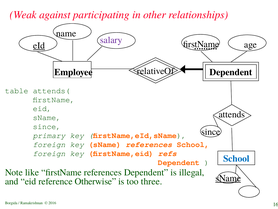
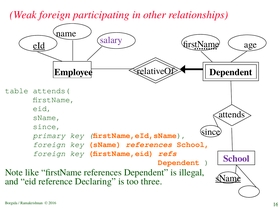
Weak against: against -> foreign (55, 15)
School colour: blue -> purple (236, 158)
Otherwise: Otherwise -> Declaring (95, 181)
